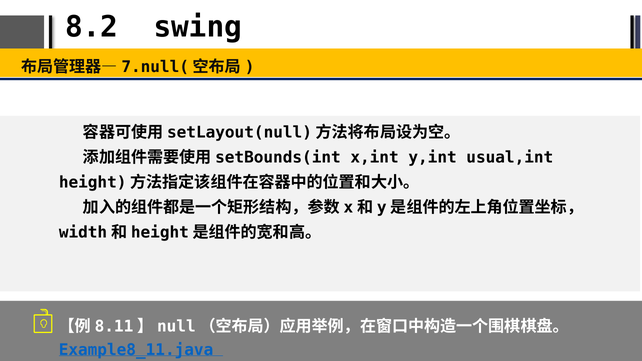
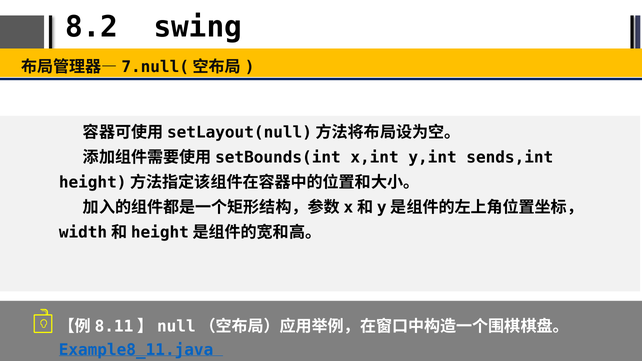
usual,int: usual,int -> sends,int (510, 158)
